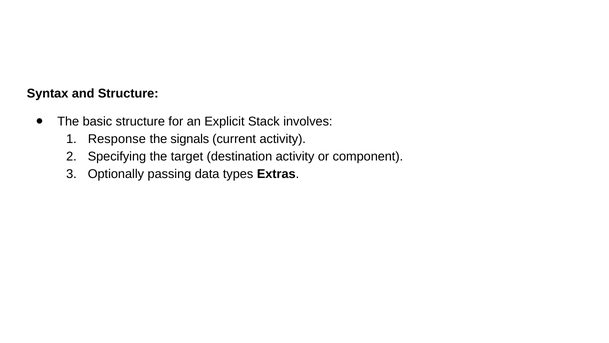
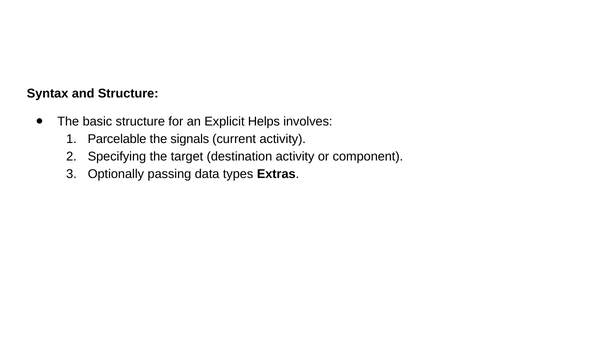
Stack: Stack -> Helps (264, 121)
Response: Response -> Parcelable (117, 139)
